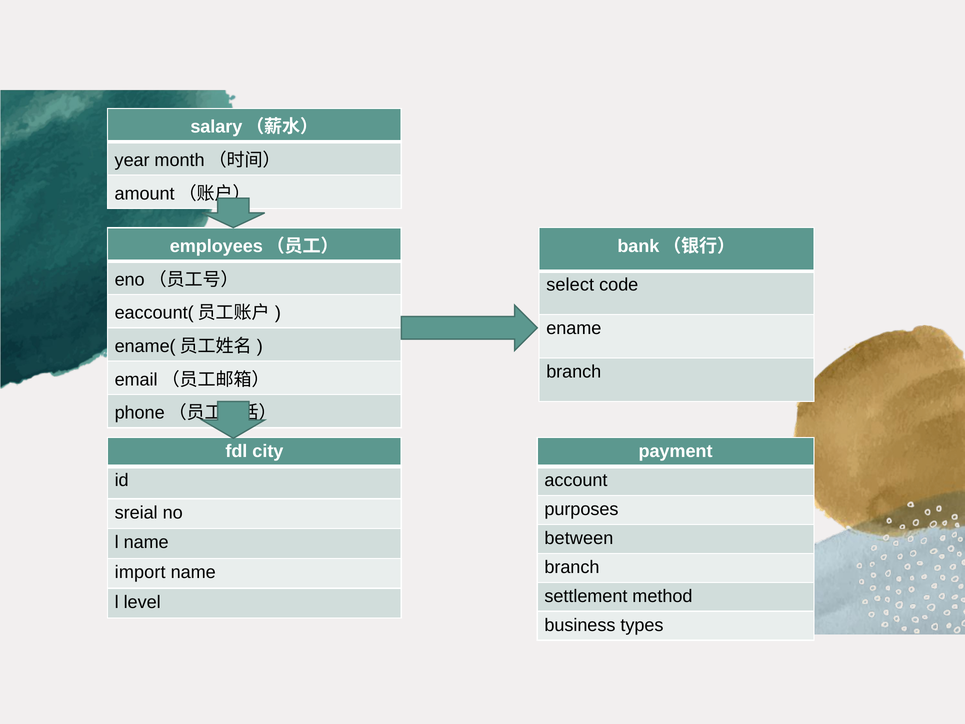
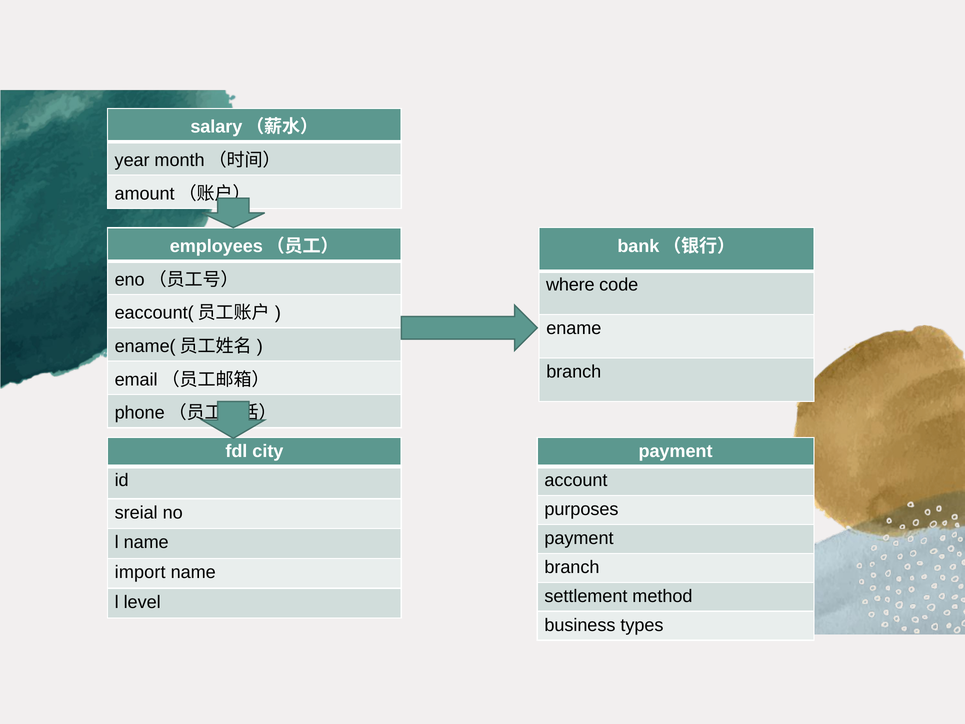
select: select -> where (570, 285)
between: between -> payment (579, 538)
